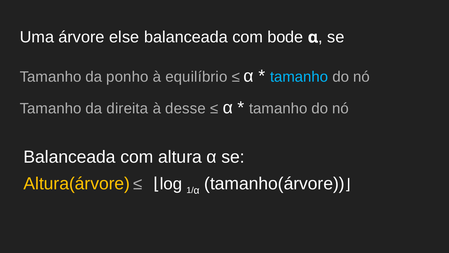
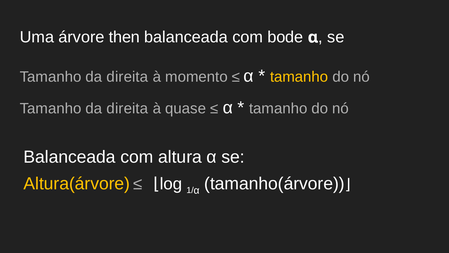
else: else -> then (124, 37)
ponho: ponho -> direita (127, 77)
equilíbrio: equilíbrio -> momento (196, 77)
tamanho colour: light blue -> yellow (299, 77)
desse: desse -> quase (186, 108)
